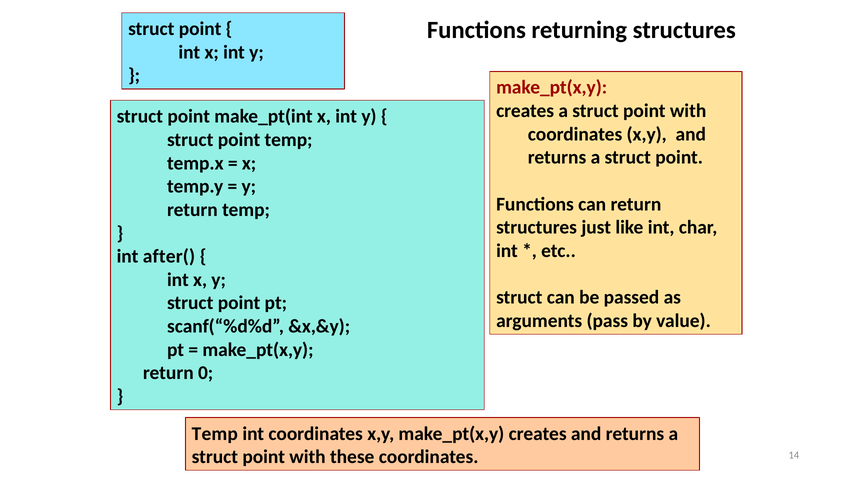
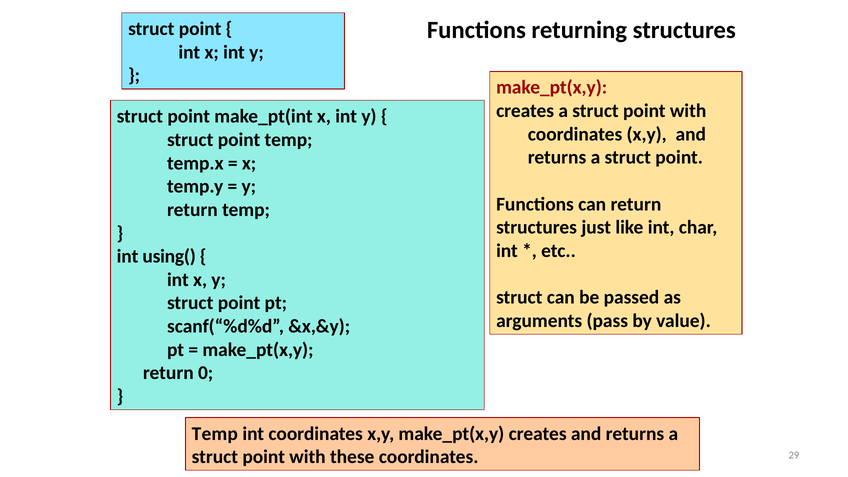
after(: after( -> using( (169, 256)
14: 14 -> 29 (794, 455)
